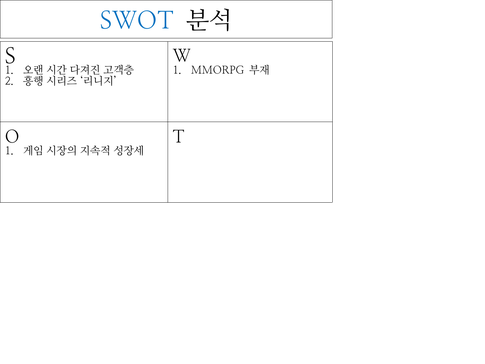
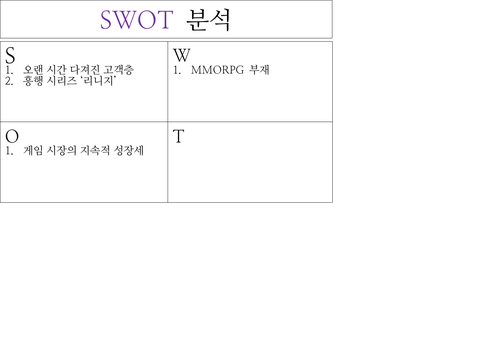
SWOT colour: blue -> purple (137, 21)
